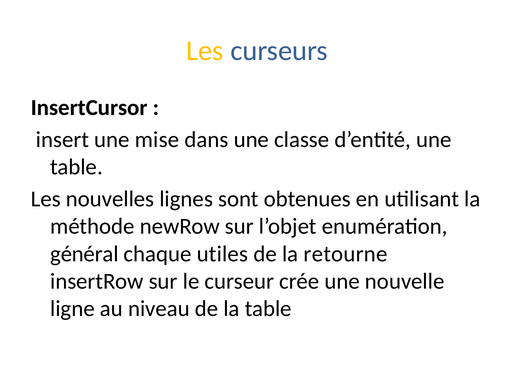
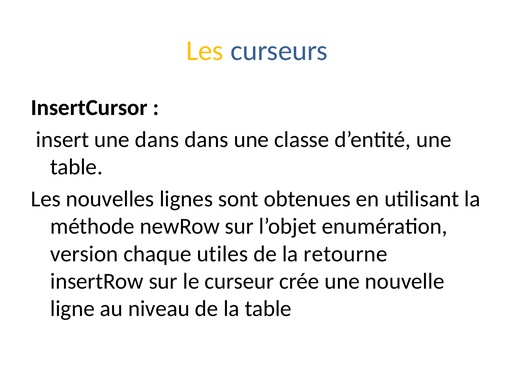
une mise: mise -> dans (157, 140)
général: général -> version (84, 254)
